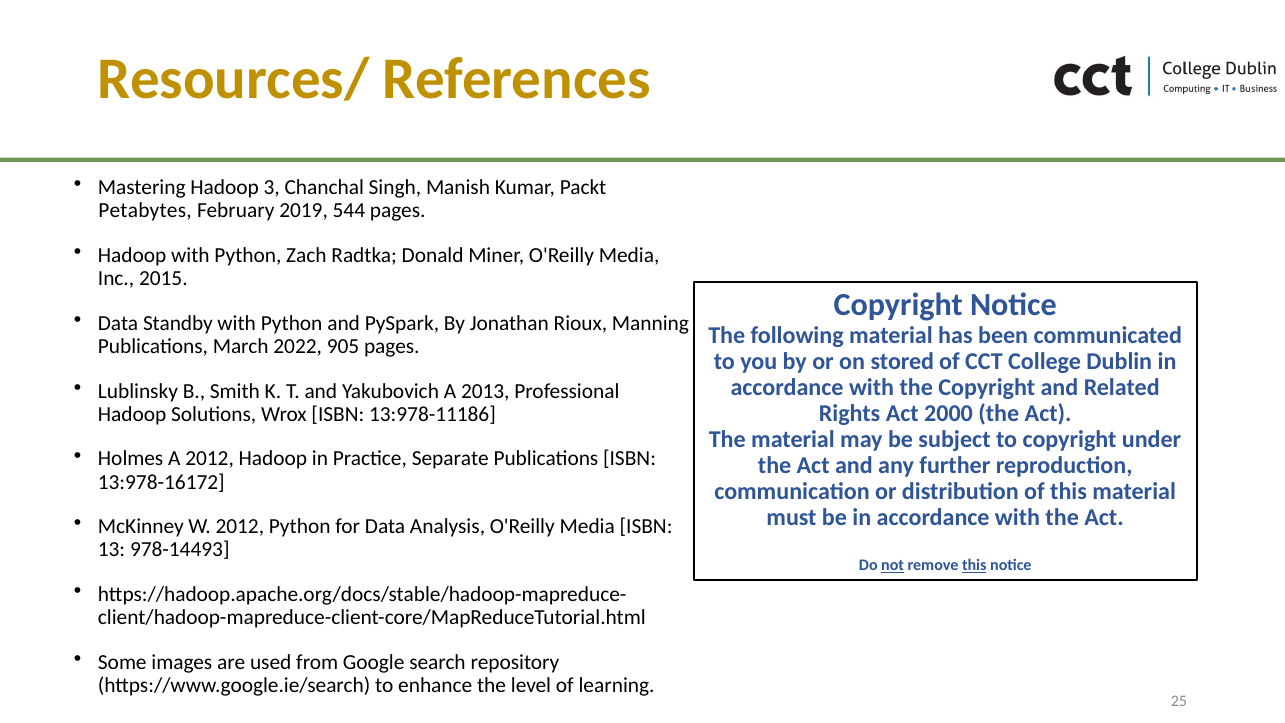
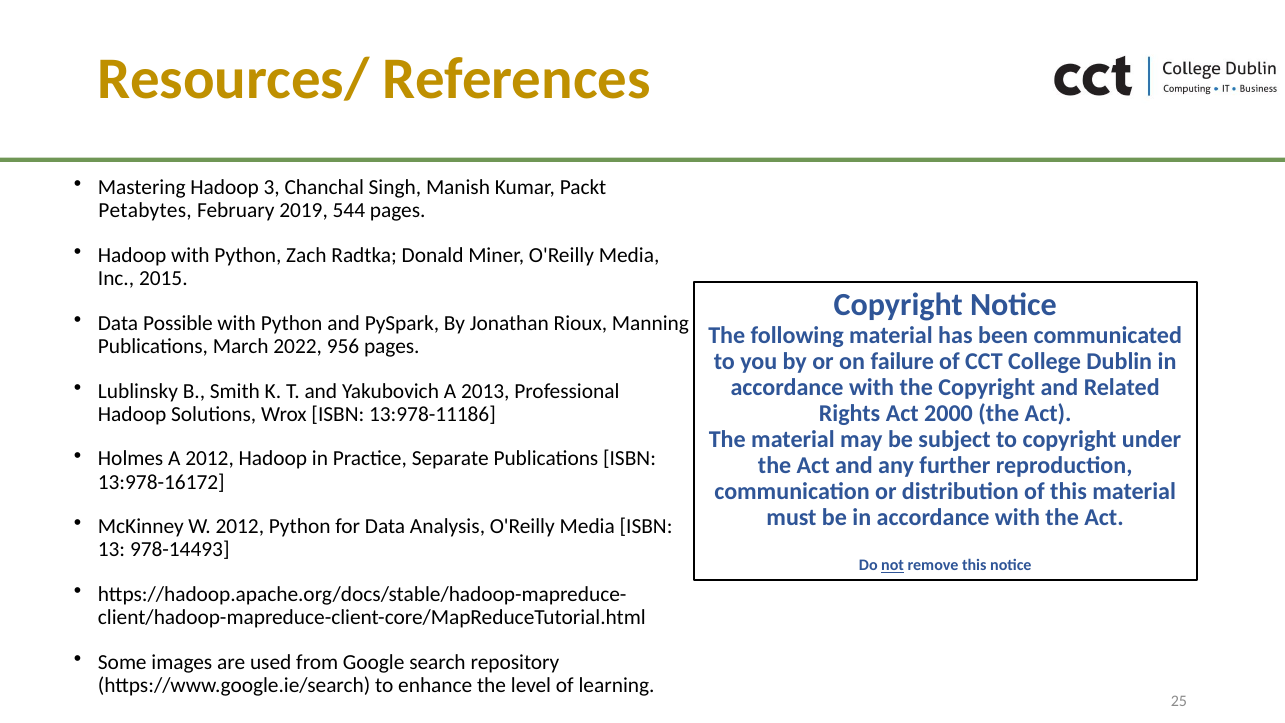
Standby: Standby -> Possible (178, 323)
905: 905 -> 956 (343, 346)
stored: stored -> failure (902, 361)
this underline: present -> none (974, 565)
